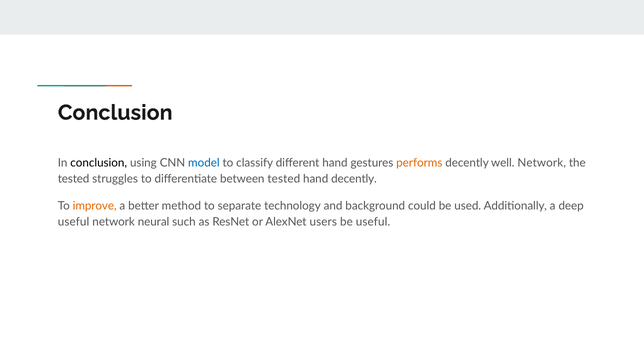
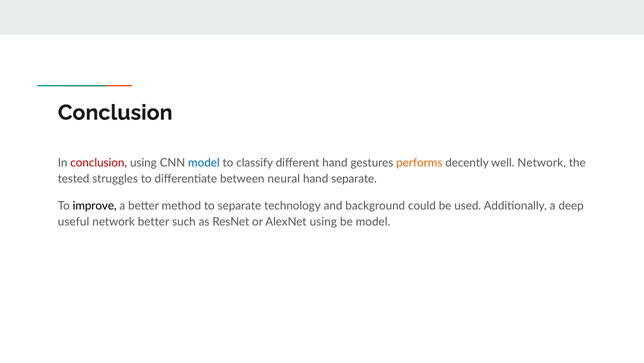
conclusion colour: black -> red (99, 163)
between tested: tested -> neural (284, 179)
hand decently: decently -> separate (354, 179)
improve colour: orange -> black (95, 205)
network neural: neural -> better (154, 221)
AlexNet users: users -> using (323, 221)
be useful: useful -> model (373, 221)
